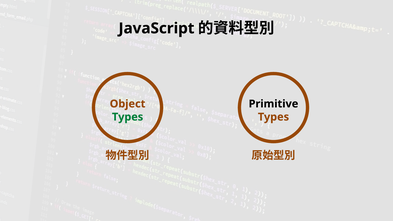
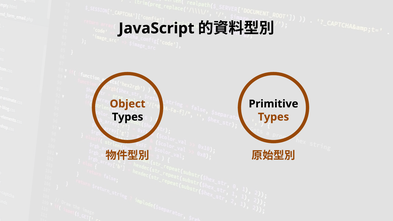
Types colour: green -> black (128, 117)
